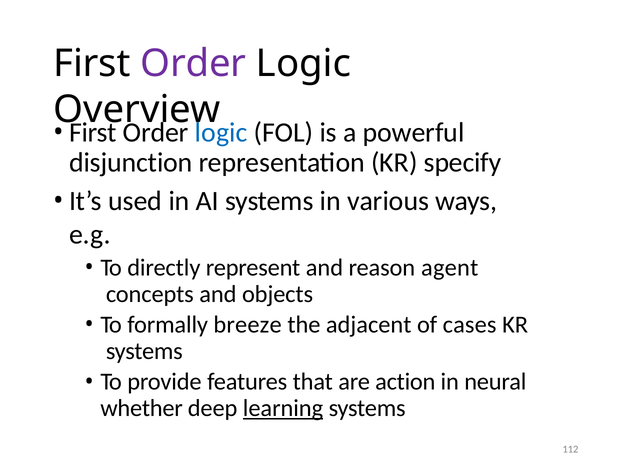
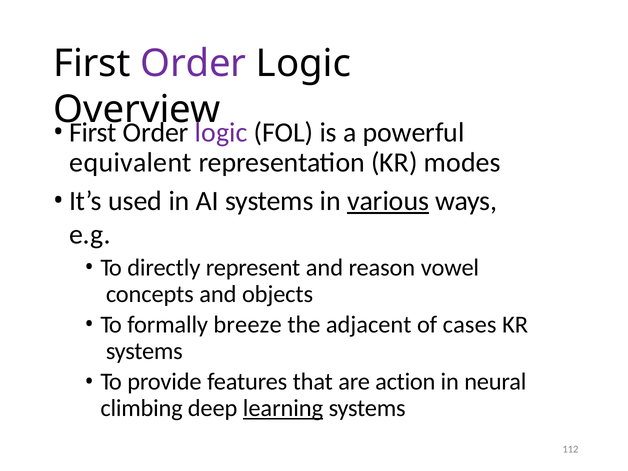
logic colour: blue -> purple (221, 132)
disjunction: disjunction -> equivalent (131, 163)
specify: specify -> modes (462, 163)
various underline: none -> present (388, 201)
agent: agent -> vowel (450, 268)
whether: whether -> climbing (142, 408)
